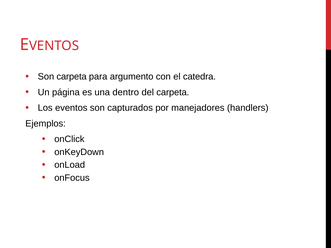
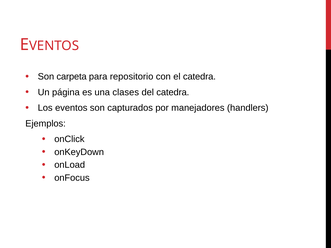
argumento: argumento -> repositorio (132, 77)
dentro: dentro -> clases (126, 92)
del carpeta: carpeta -> catedra (173, 92)
